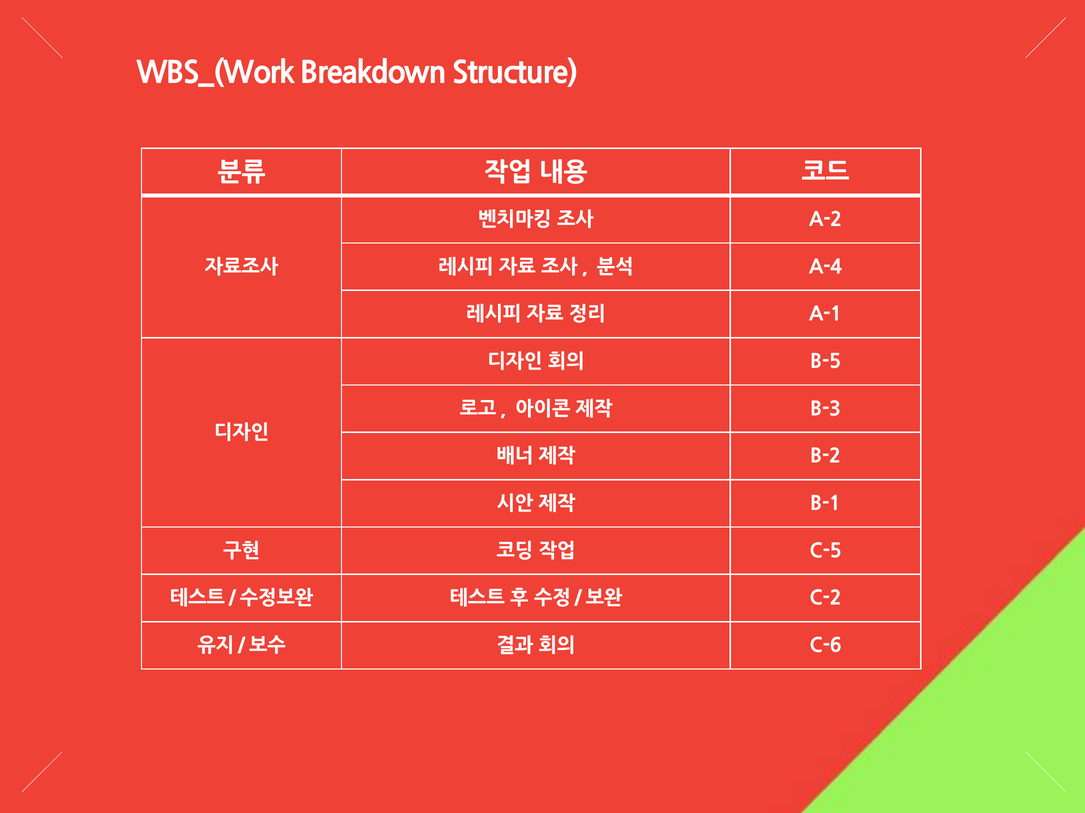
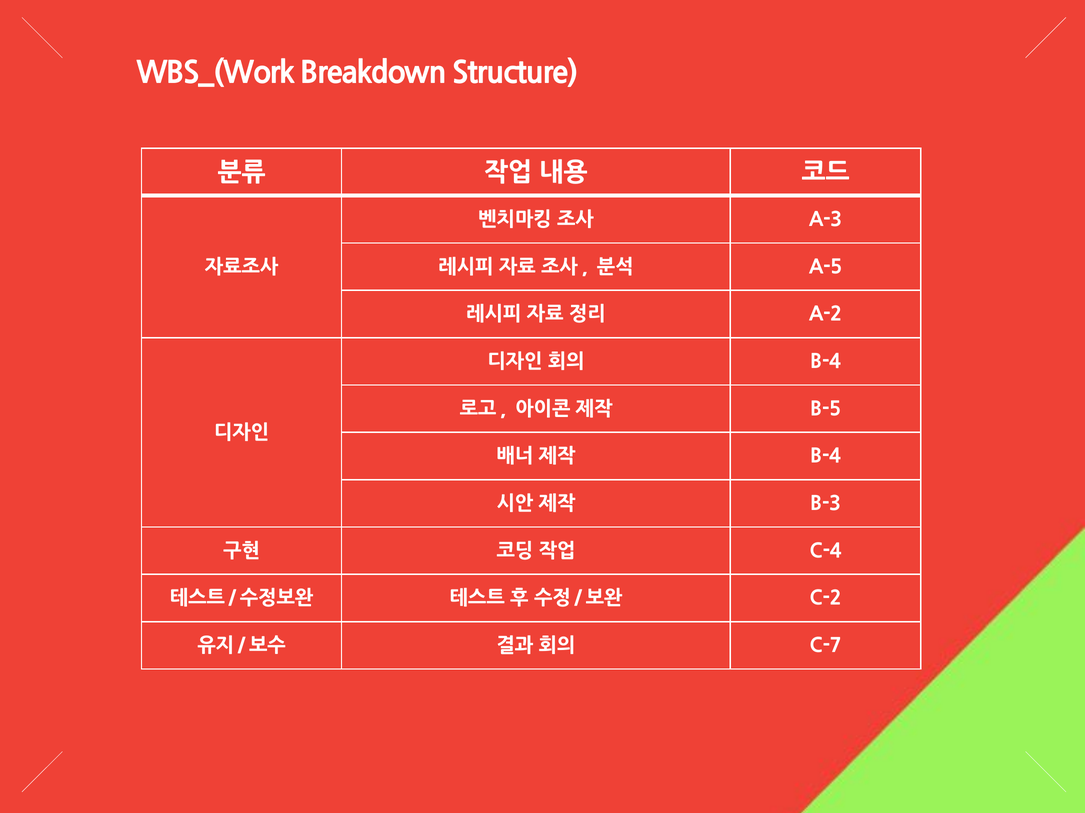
A-2: A-2 -> A-3 (826, 220)
A-4: A-4 -> A-5 (826, 267)
A-1: A-1 -> A-2 (826, 315)
B-5: B-5 -> B-4 (826, 362)
B-3: B-3 -> B-5 (826, 409)
B-2: B-2 -> B-4 (826, 457)
B-1: B-1 -> B-3 (826, 504)
C-5: C-5 -> C-4 (826, 552)
C-6: C-6 -> C-7 (826, 646)
